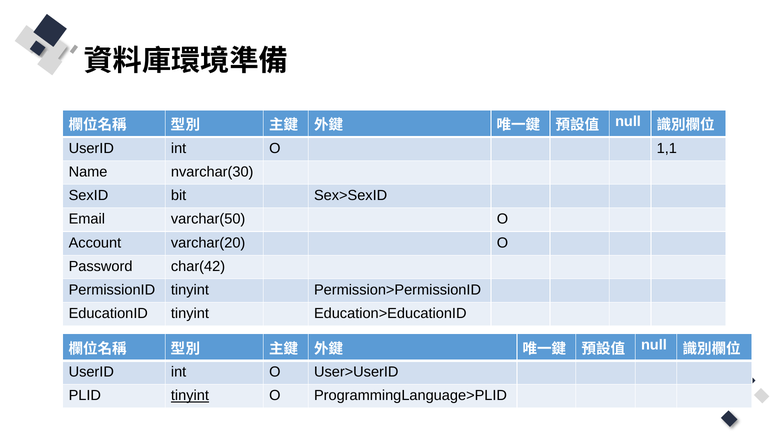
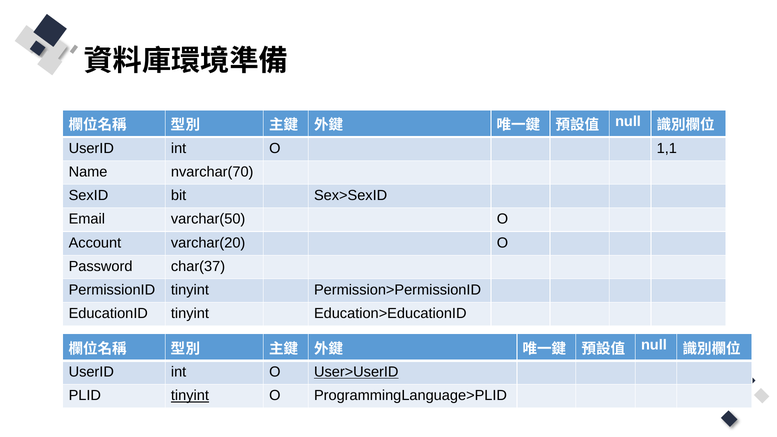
nvarchar(30: nvarchar(30 -> nvarchar(70 (212, 172)
char(42: char(42 -> char(37 (198, 266)
User>UserID underline: none -> present (356, 372)
